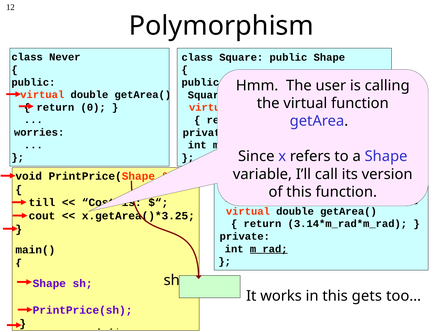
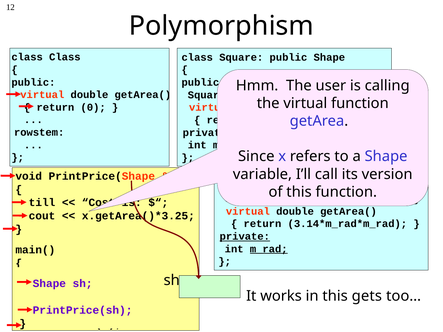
class Never: Never -> Class (65, 57)
worries: worries -> rowstem (39, 133)
private underline: none -> present (245, 237)
